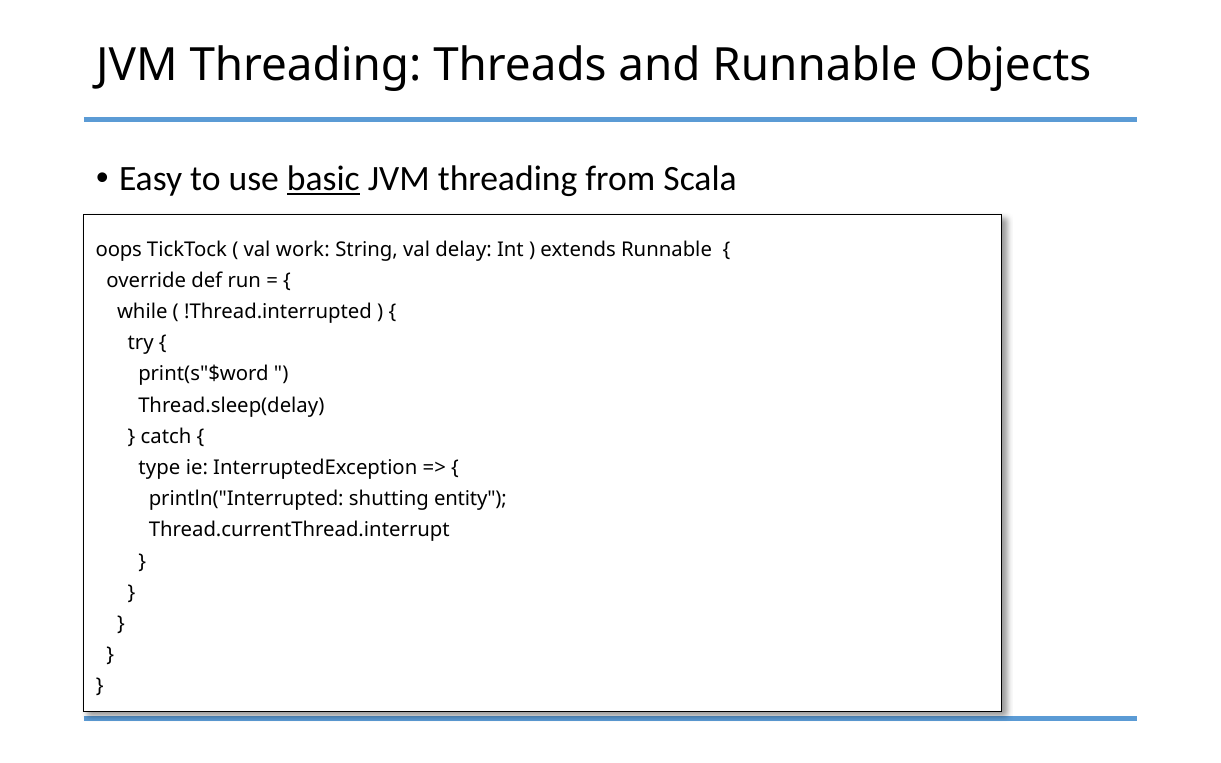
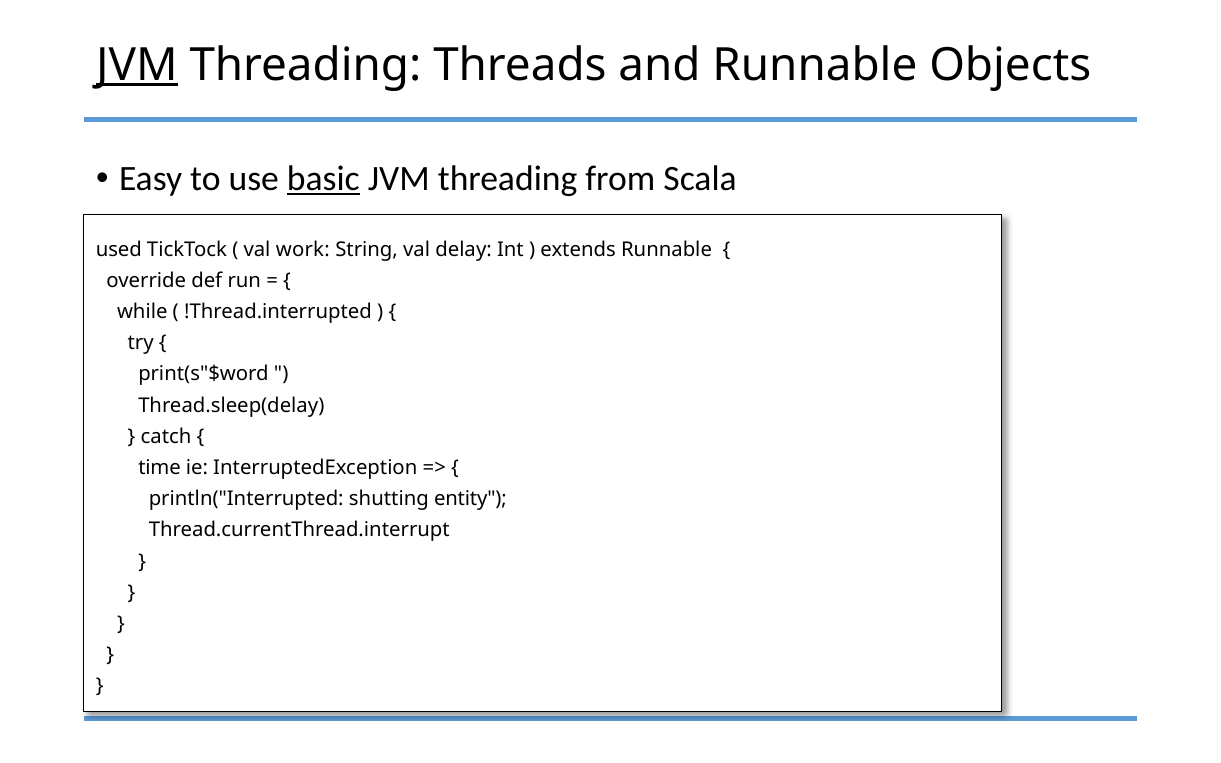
JVM underline: none -> present (137, 65)
oops: oops -> used (119, 249)
type: type -> time (160, 468)
